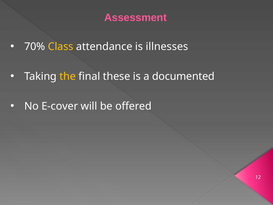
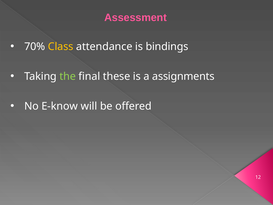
illnesses: illnesses -> bindings (167, 47)
the colour: yellow -> light green (68, 76)
documented: documented -> assignments (183, 76)
E-cover: E-cover -> E-know (60, 106)
